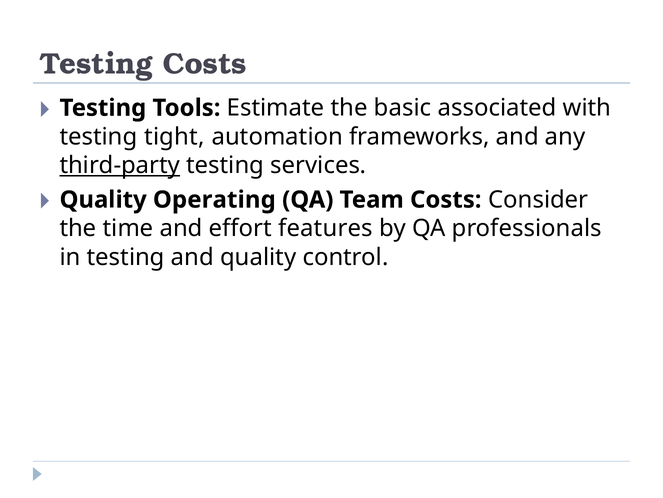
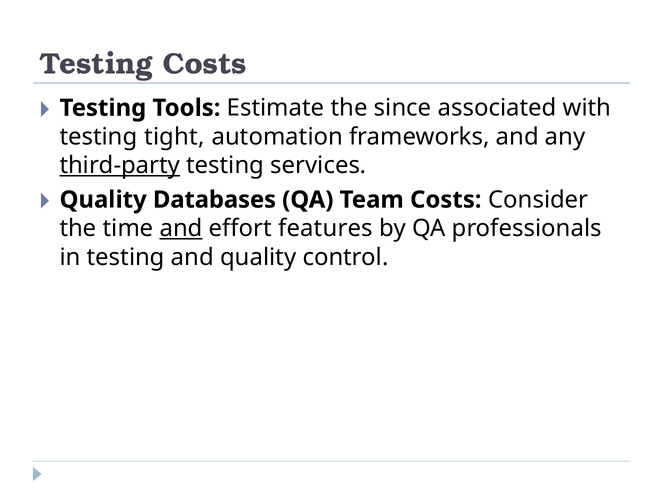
basic: basic -> since (403, 108)
Operating: Operating -> Databases (214, 199)
and underline: none -> present (181, 228)
